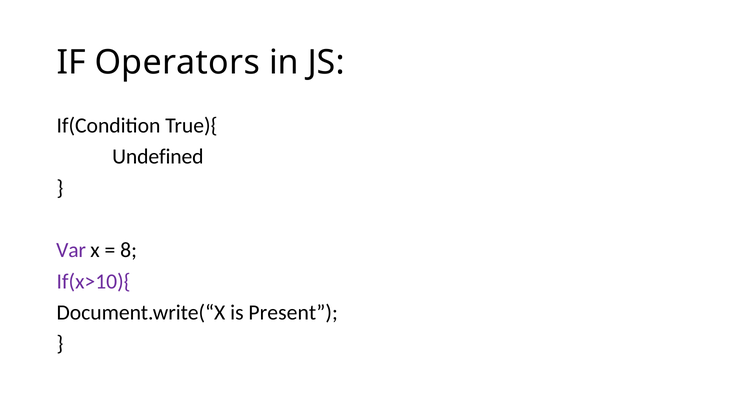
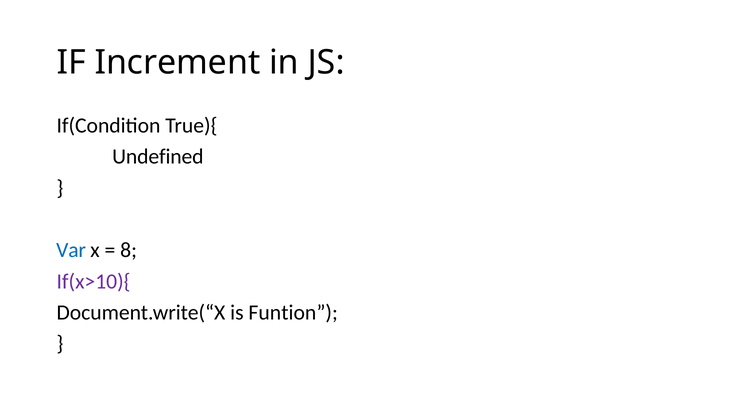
Operators: Operators -> Increment (177, 62)
Var colour: purple -> blue (71, 250)
Present: Present -> Funtion (293, 312)
